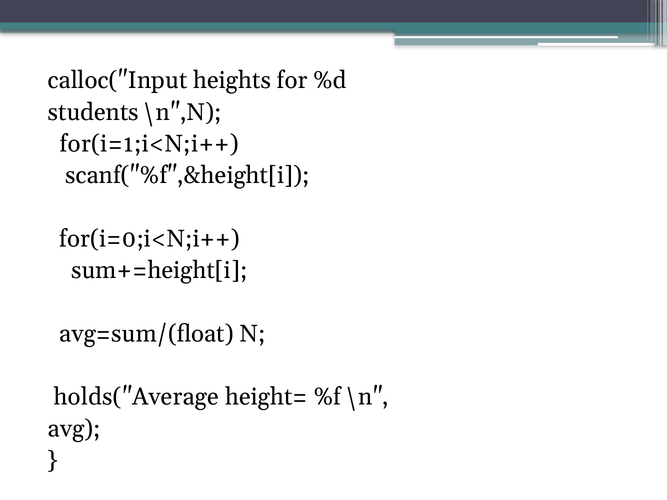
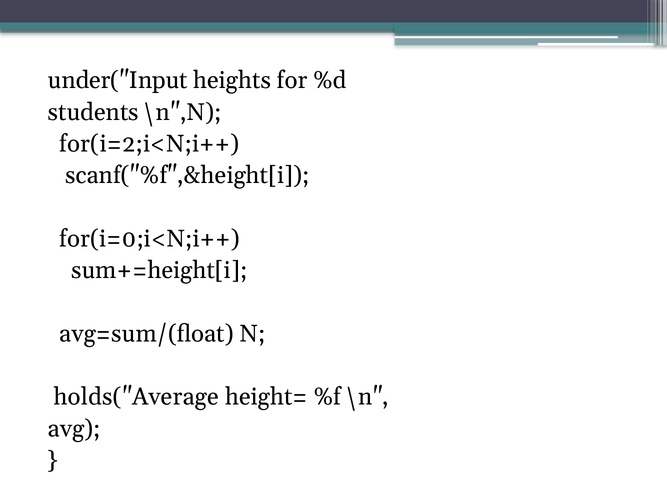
calloc("Input: calloc("Input -> under("Input (118, 81)
for(i=1;i<N;i++: for(i=1;i<N;i++ -> for(i=2;i<N;i++ (149, 144)
